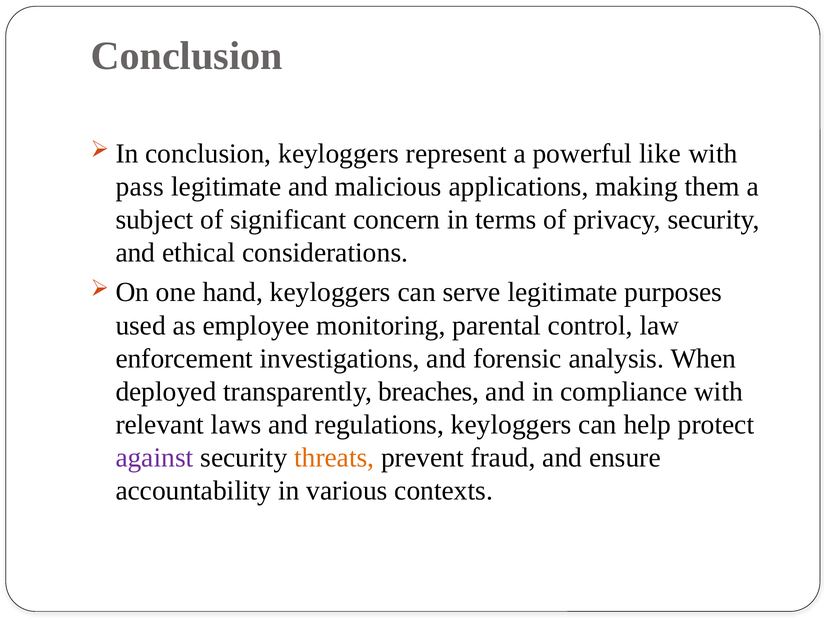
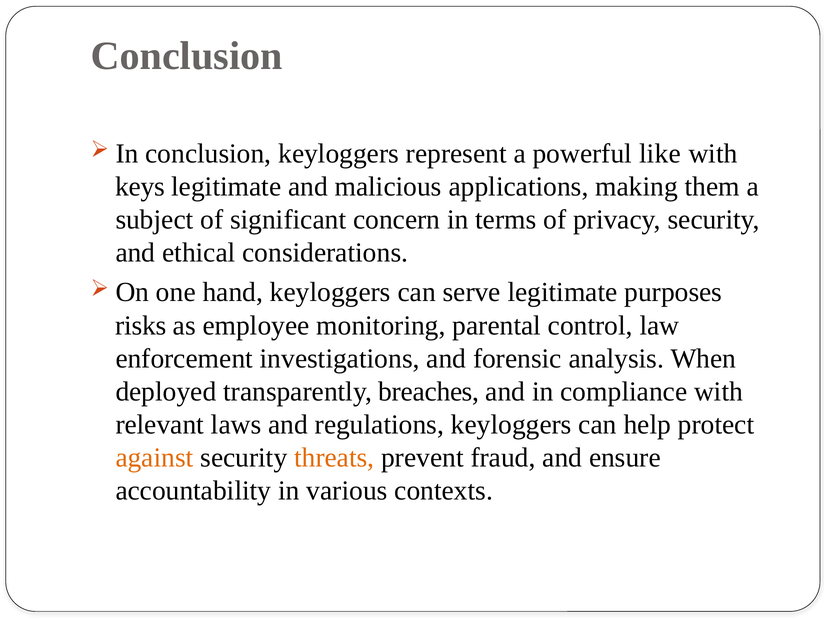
pass: pass -> keys (140, 186)
used: used -> risks (141, 325)
against colour: purple -> orange (154, 457)
